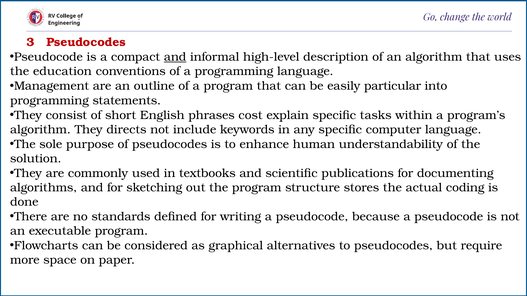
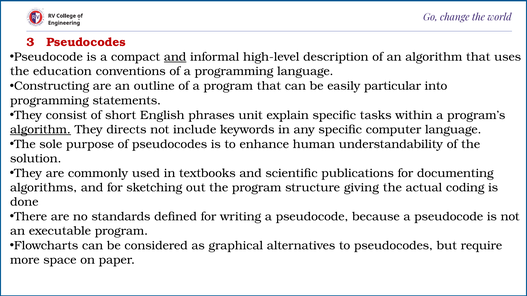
Management: Management -> Constructing (52, 86)
cost: cost -> unit (251, 115)
algorithm underline: none -> present (40, 130)
stores: stores -> giving (361, 188)
